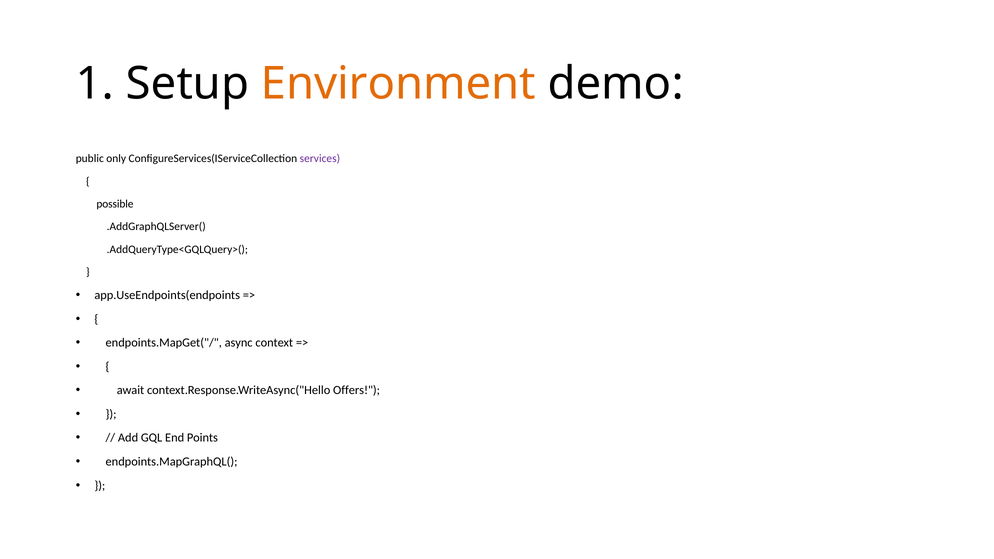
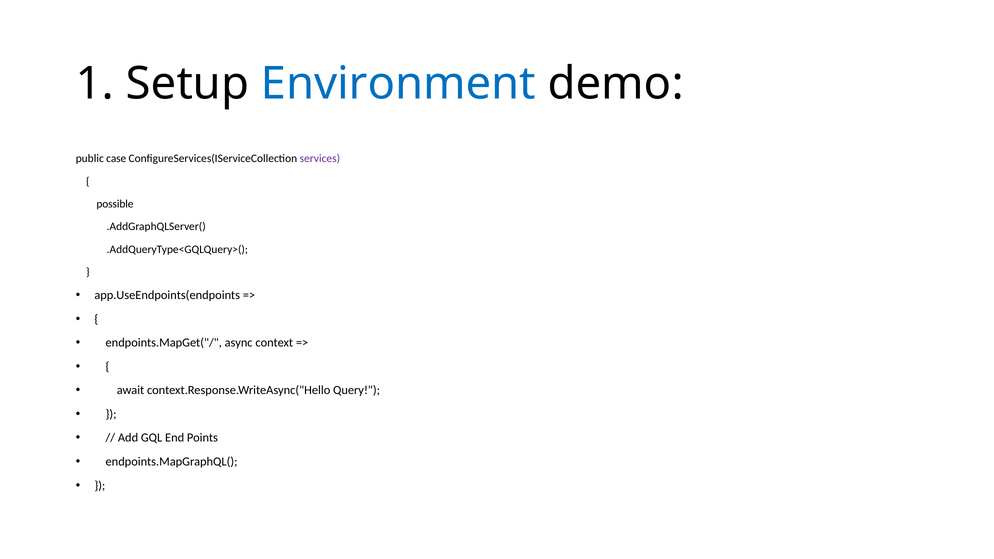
Environment colour: orange -> blue (398, 83)
only: only -> case (116, 159)
Offers: Offers -> Query (357, 390)
